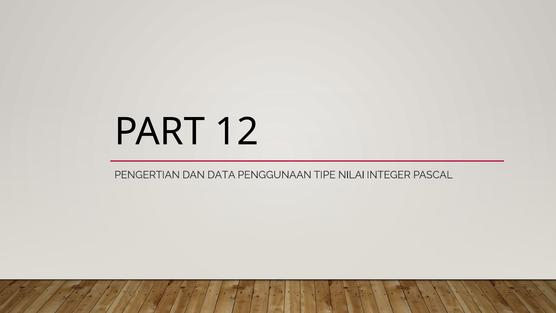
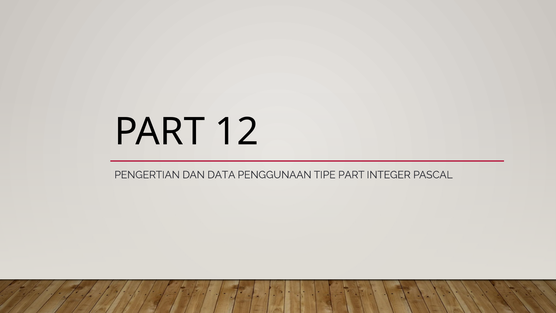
TIPE NILAI: NILAI -> PART (351, 175)
